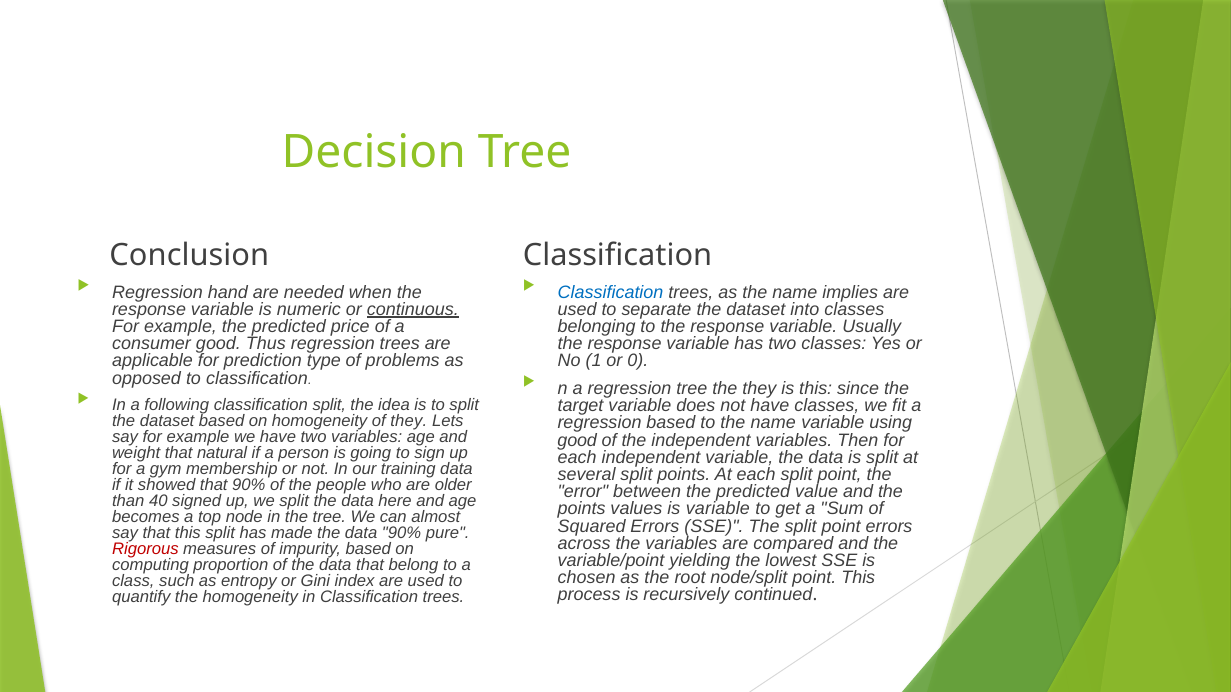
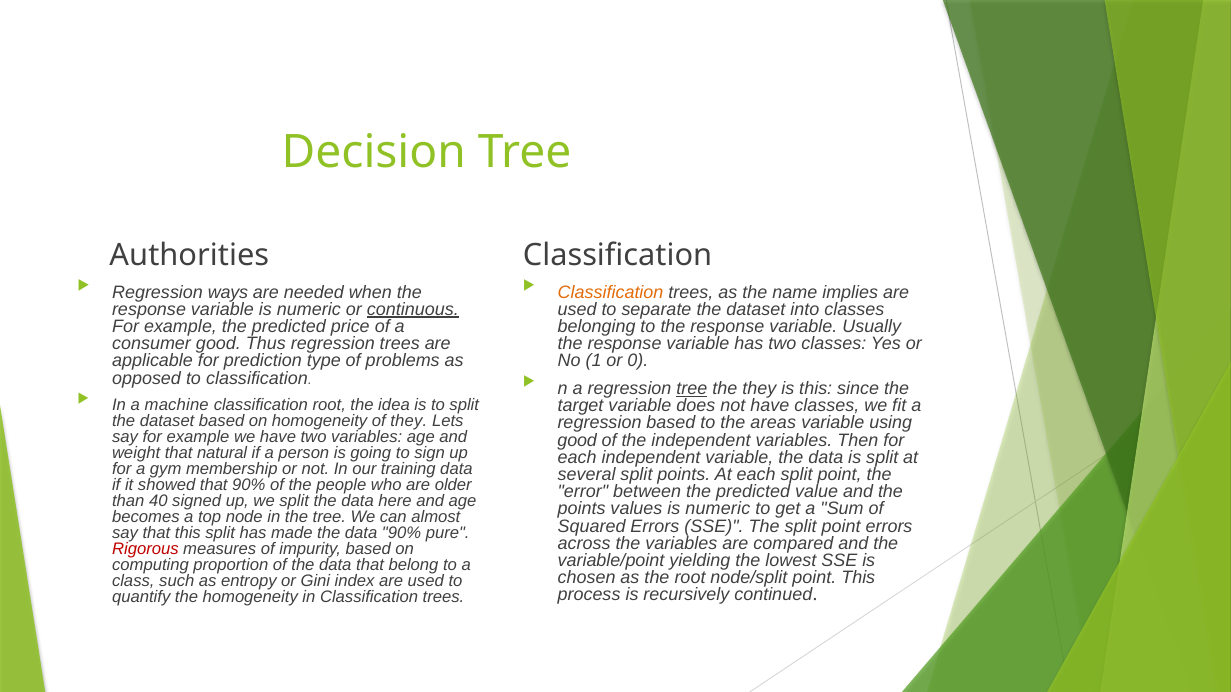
Conclusion: Conclusion -> Authorities (189, 255)
hand: hand -> ways (228, 292)
Classification colour: blue -> orange (611, 292)
tree underline: none -> present (692, 389)
following: following -> machine (177, 405)
classification split: split -> root (329, 405)
to the name: name -> areas (773, 423)
values is variable: variable -> numeric (718, 509)
